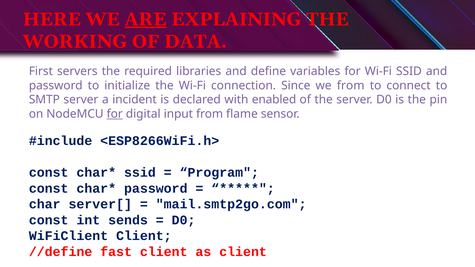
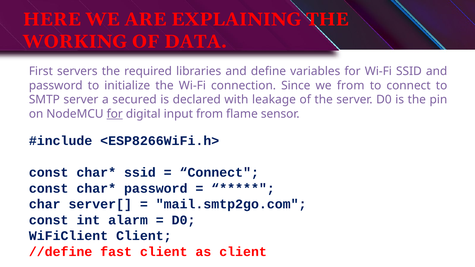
ARE underline: present -> none (146, 19)
incident: incident -> secured (134, 100)
enabled: enabled -> leakage (274, 100)
Program: Program -> Connect (219, 173)
sends: sends -> alarm (128, 220)
